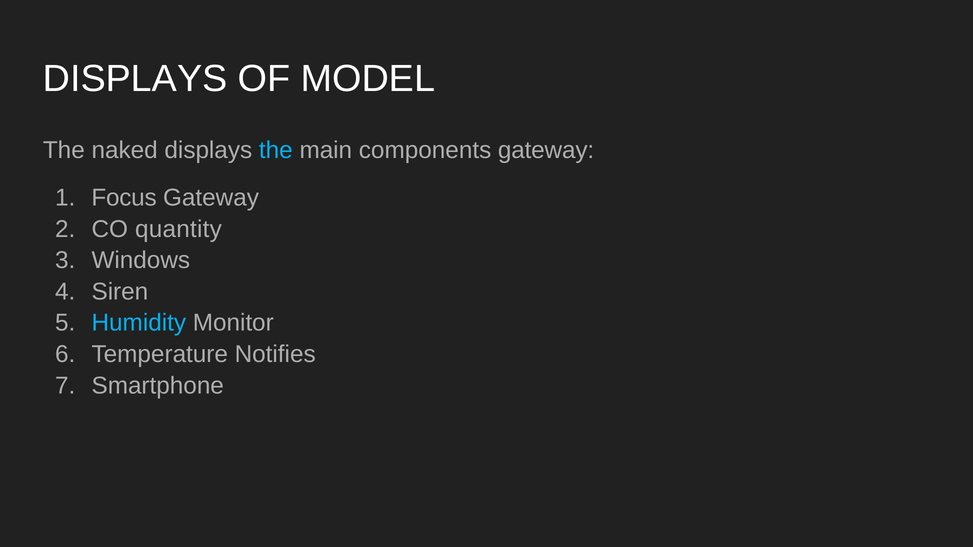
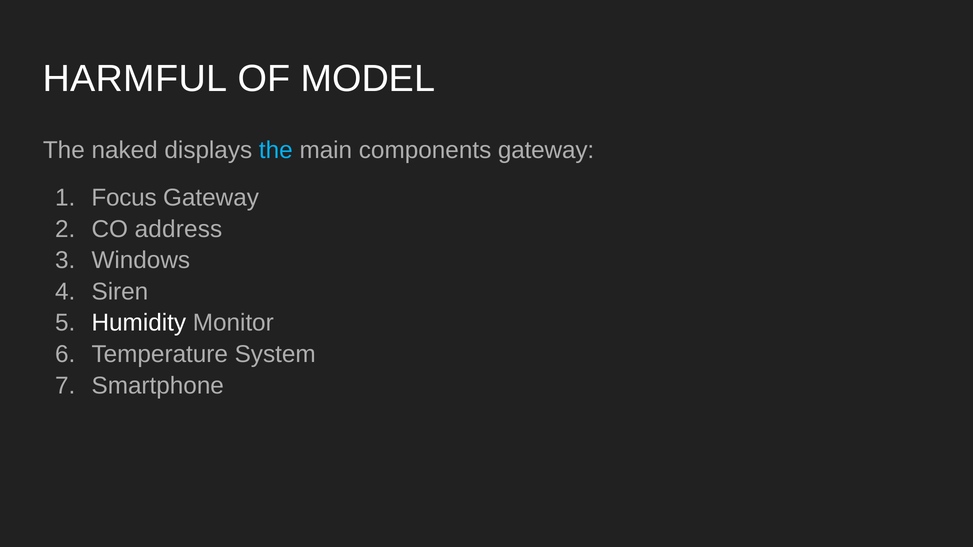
DISPLAYS: DISPLAYS -> HARMFUL (135, 79)
quantity: quantity -> address (178, 229)
Humidity colour: light blue -> white (139, 323)
Notifies: Notifies -> System (275, 354)
